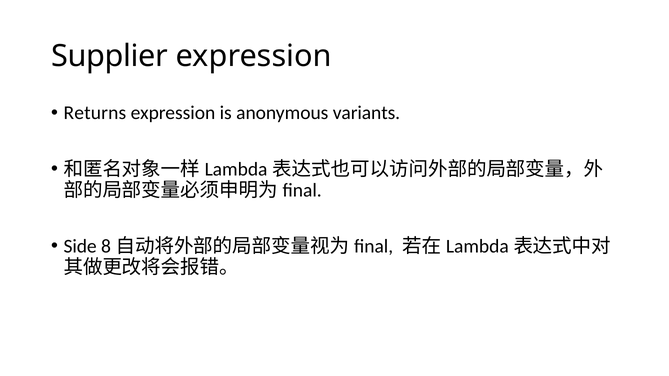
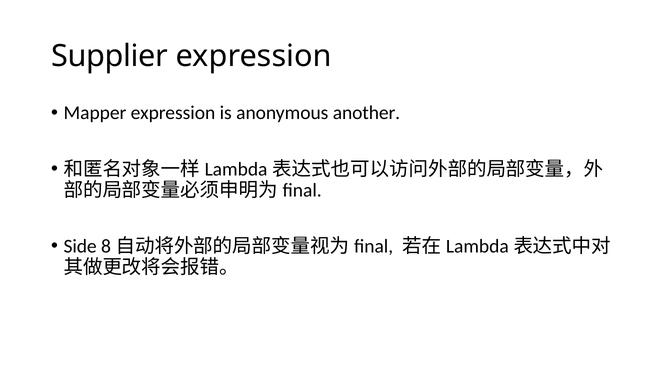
Returns: Returns -> Mapper (95, 113)
variants: variants -> another (366, 113)
